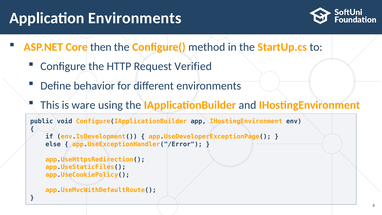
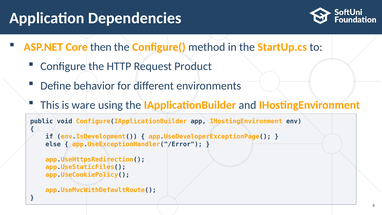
Application Environments: Environments -> Dependencies (135, 18)
Verified: Verified -> Product (193, 66)
